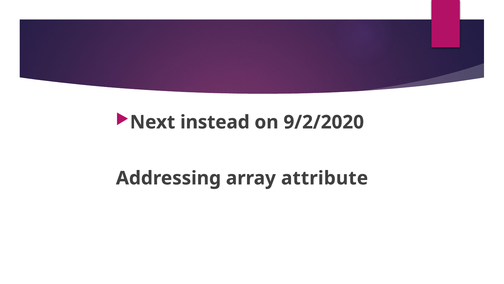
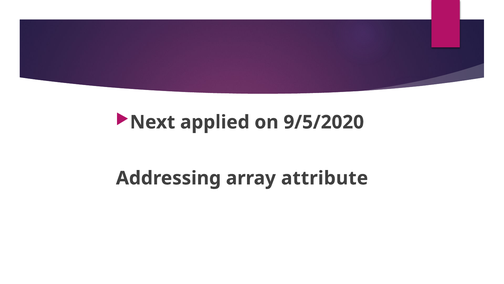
instead: instead -> applied (215, 122)
9/2/2020: 9/2/2020 -> 9/5/2020 (324, 122)
